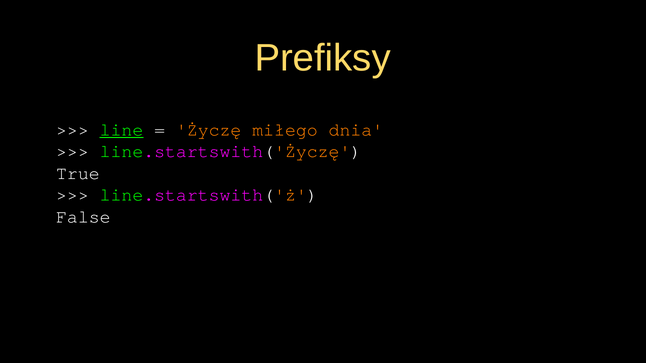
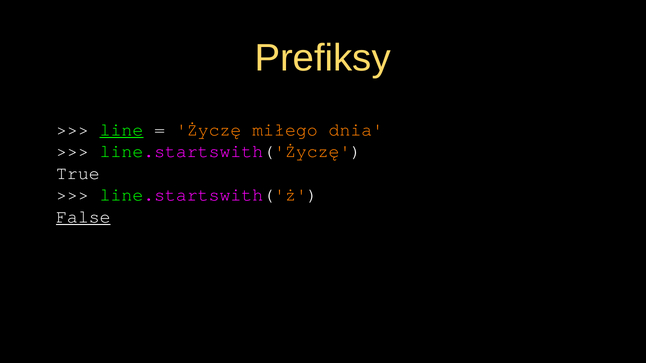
False underline: none -> present (83, 217)
